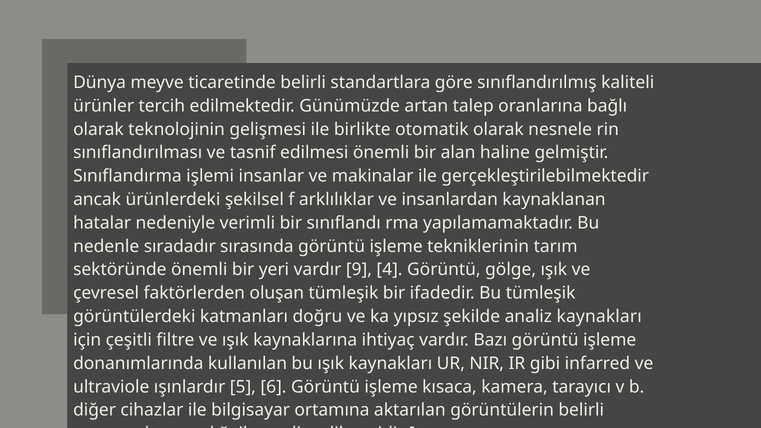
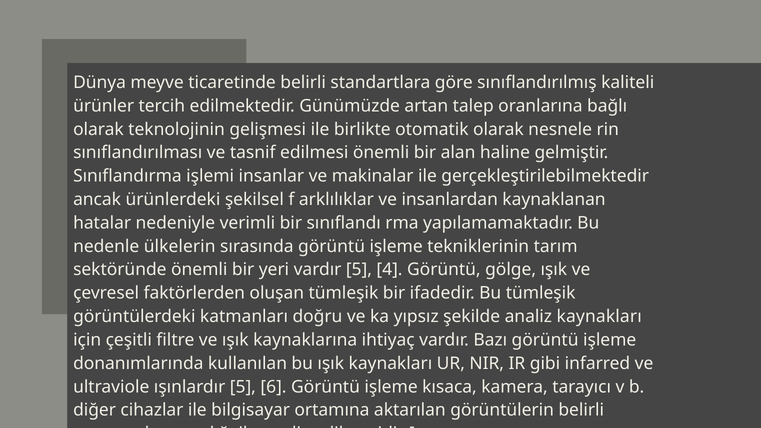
sıradadır: sıradadır -> ülkelerin (180, 246)
vardır 9: 9 -> 5 (359, 270)
